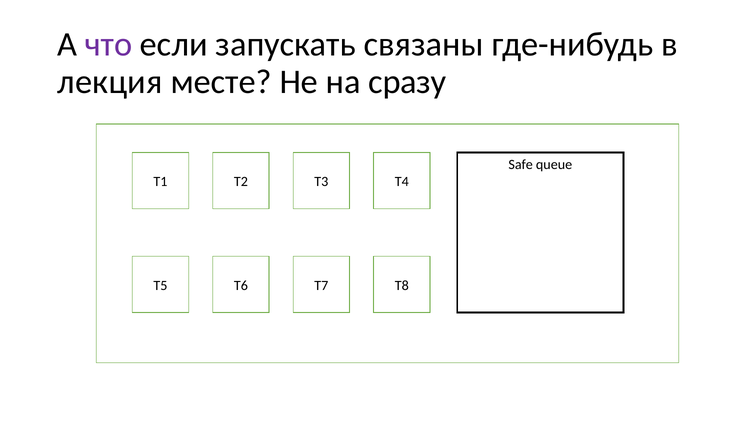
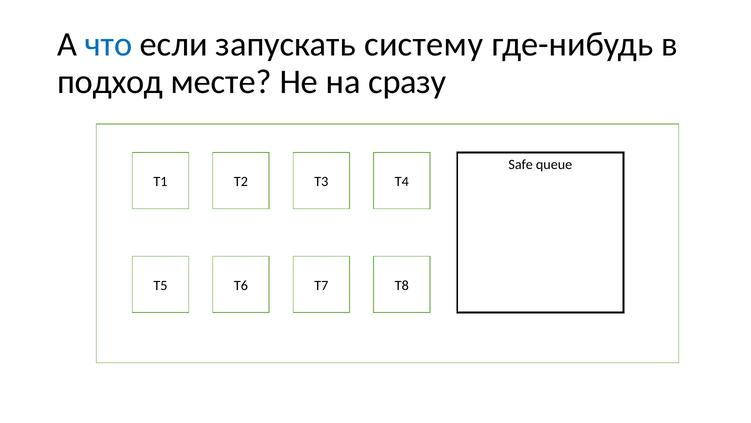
что colour: purple -> blue (109, 45)
связаны: связаны -> систему (424, 45)
лекция: лекция -> подход (110, 82)
